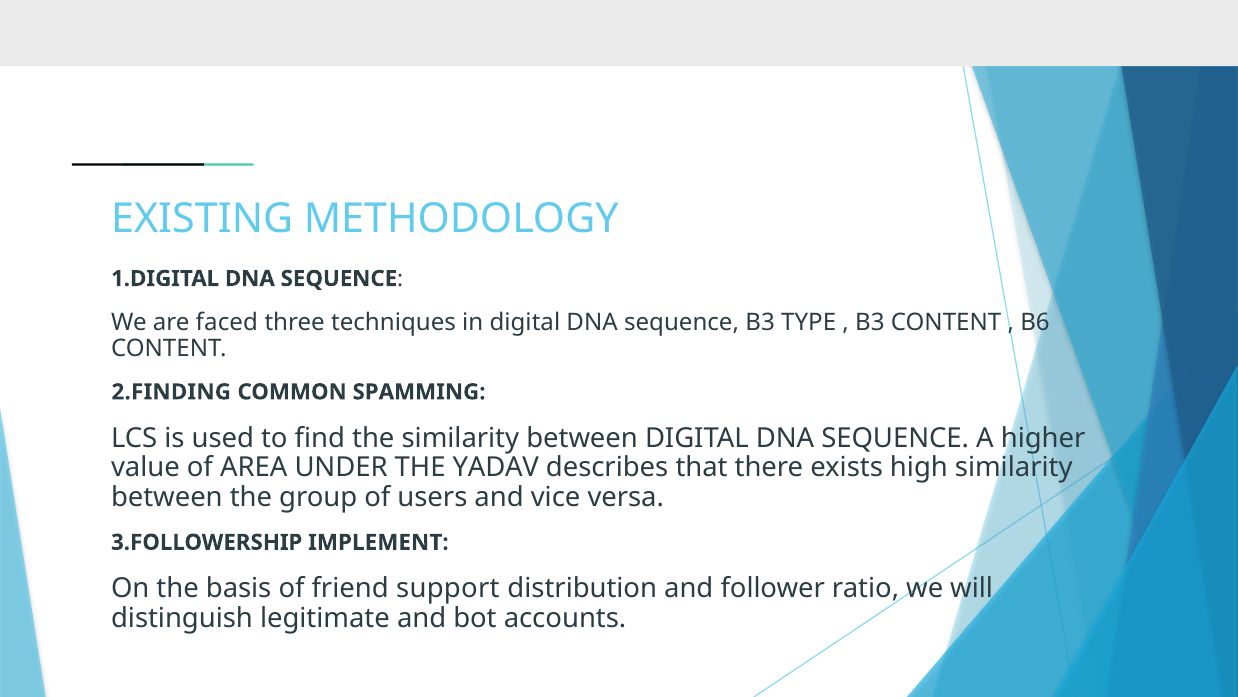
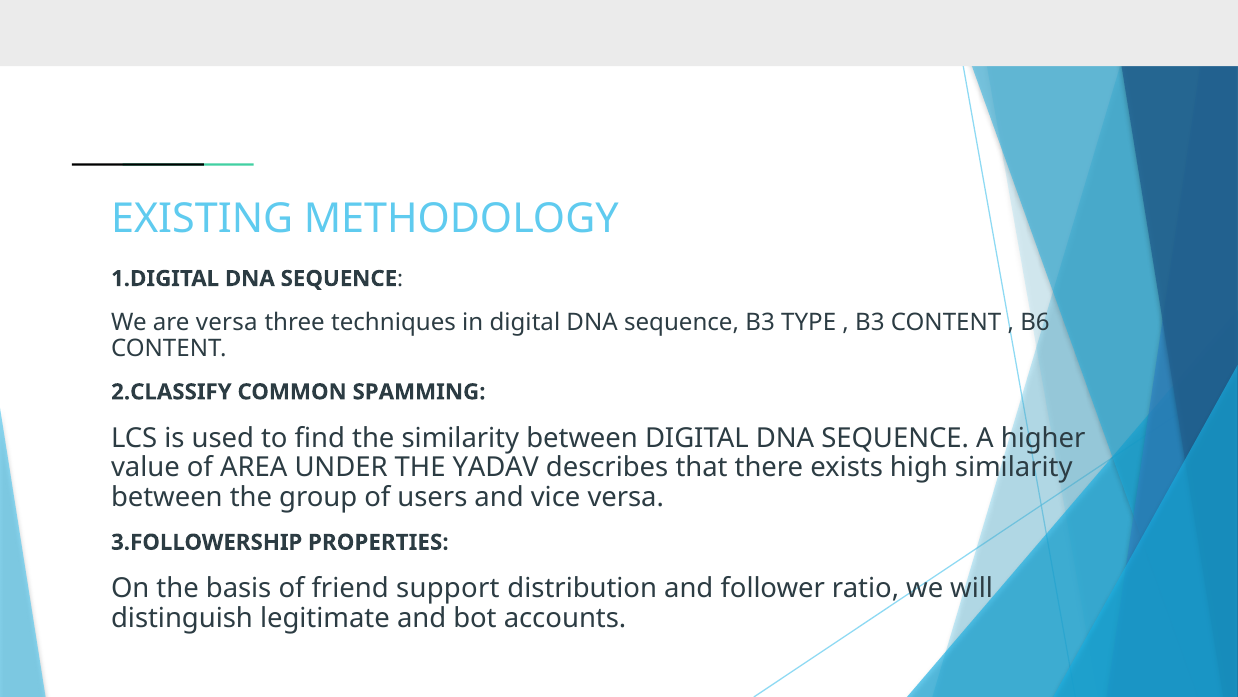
are faced: faced -> versa (227, 322)
2.FINDING: 2.FINDING -> 2.CLASSIFY (171, 392)
IMPLEMENT: IMPLEMENT -> PROPERTIES (378, 542)
